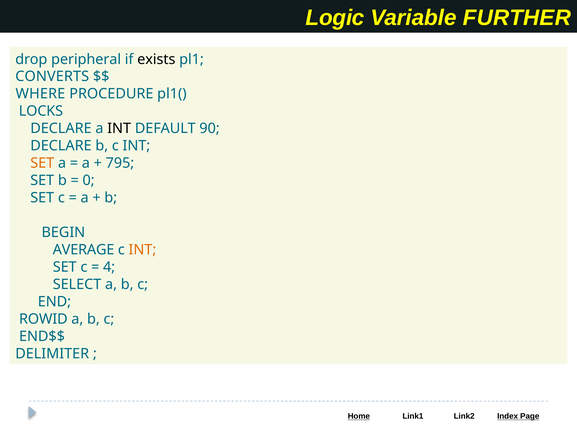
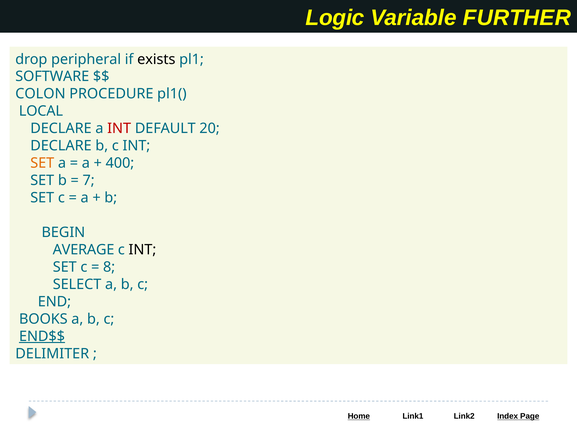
CONVERTS: CONVERTS -> SOFTWARE (52, 77)
WHERE: WHERE -> COLON (40, 94)
LOCKS: LOCKS -> LOCAL (41, 111)
INT colour: black -> red (119, 128)
90: 90 -> 20 (210, 128)
795: 795 -> 400 (120, 163)
0: 0 -> 7 (89, 180)
INT colour: orange -> black (142, 250)
4: 4 -> 8 (109, 267)
ROWID: ROWID -> BOOKS (43, 319)
END$$ underline: none -> present (42, 336)
